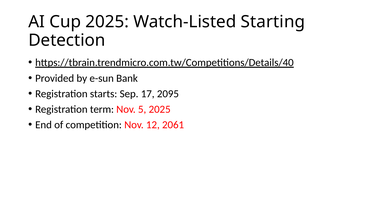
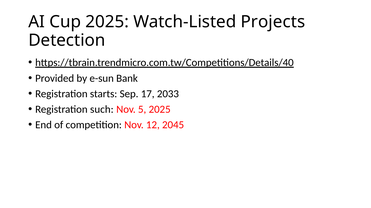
Starting: Starting -> Projects (273, 22)
2095: 2095 -> 2033 (168, 94)
term: term -> such (102, 110)
2061: 2061 -> 2045 (173, 125)
